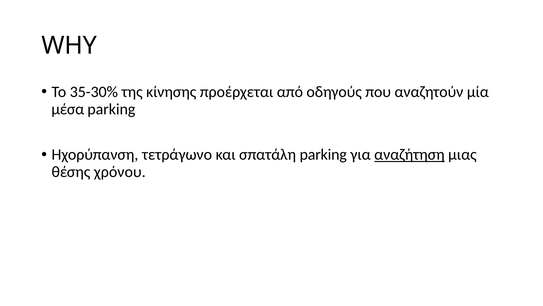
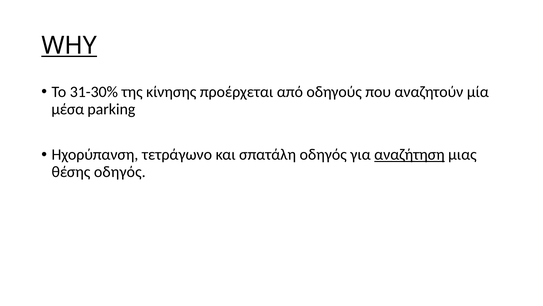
WHY underline: none -> present (69, 46)
35-30%: 35-30% -> 31-30% (94, 92)
σπατάλη parking: parking -> οδηγός (323, 154)
θέσης χρόνου: χρόνου -> οδηγός (120, 172)
